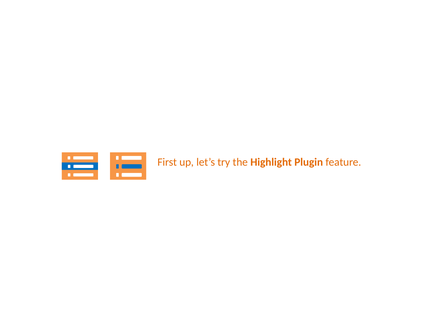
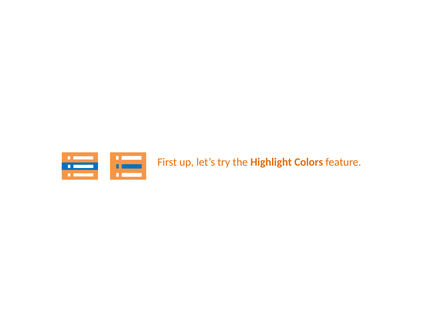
Plugin: Plugin -> Colors (309, 162)
